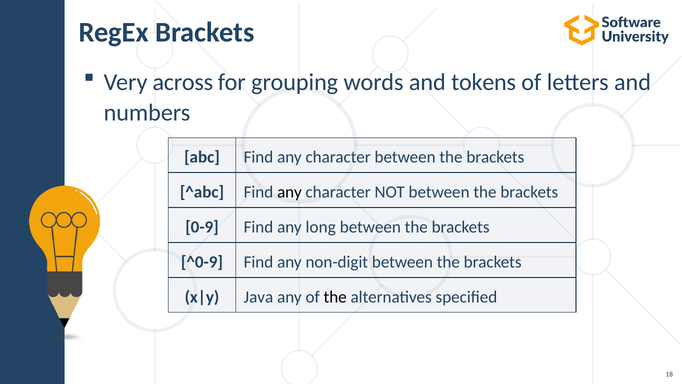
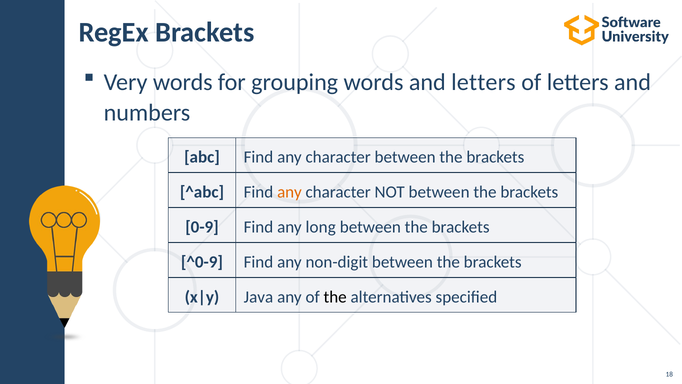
Very across: across -> words (183, 82)
and tokens: tokens -> letters (483, 82)
any colour: black -> orange (289, 192)
